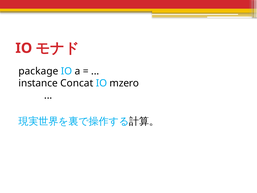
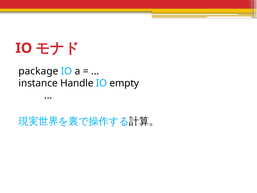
Concat: Concat -> Handle (77, 83)
mzero: mzero -> empty (124, 83)
